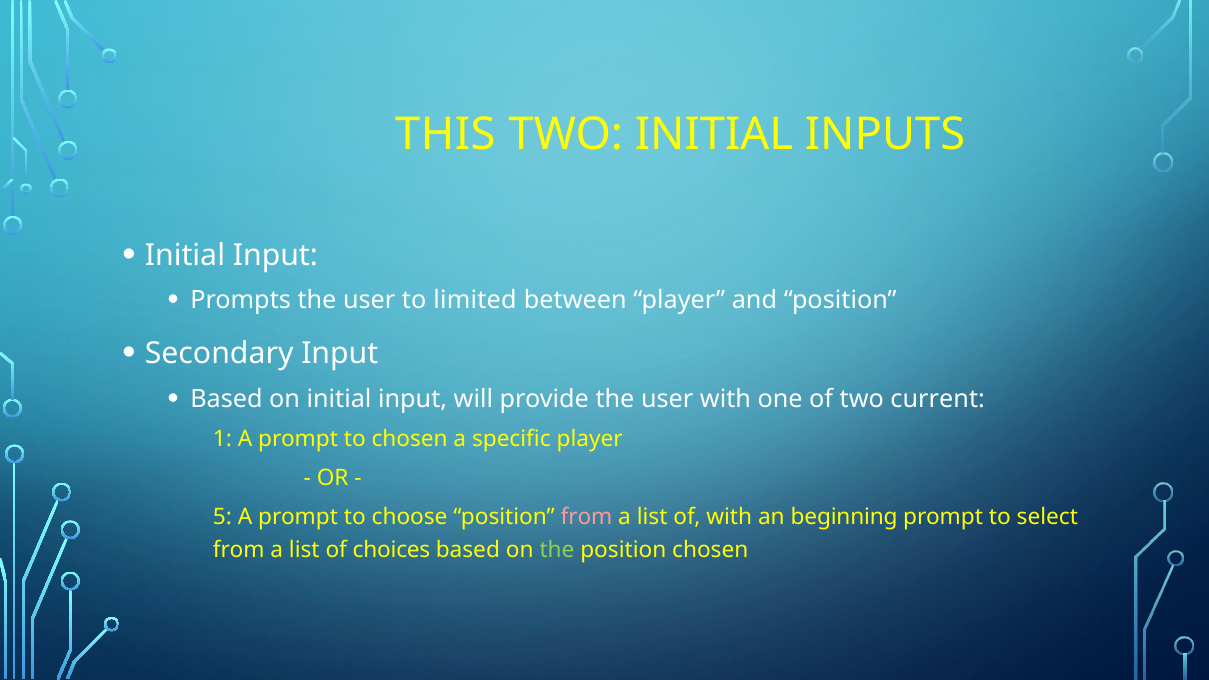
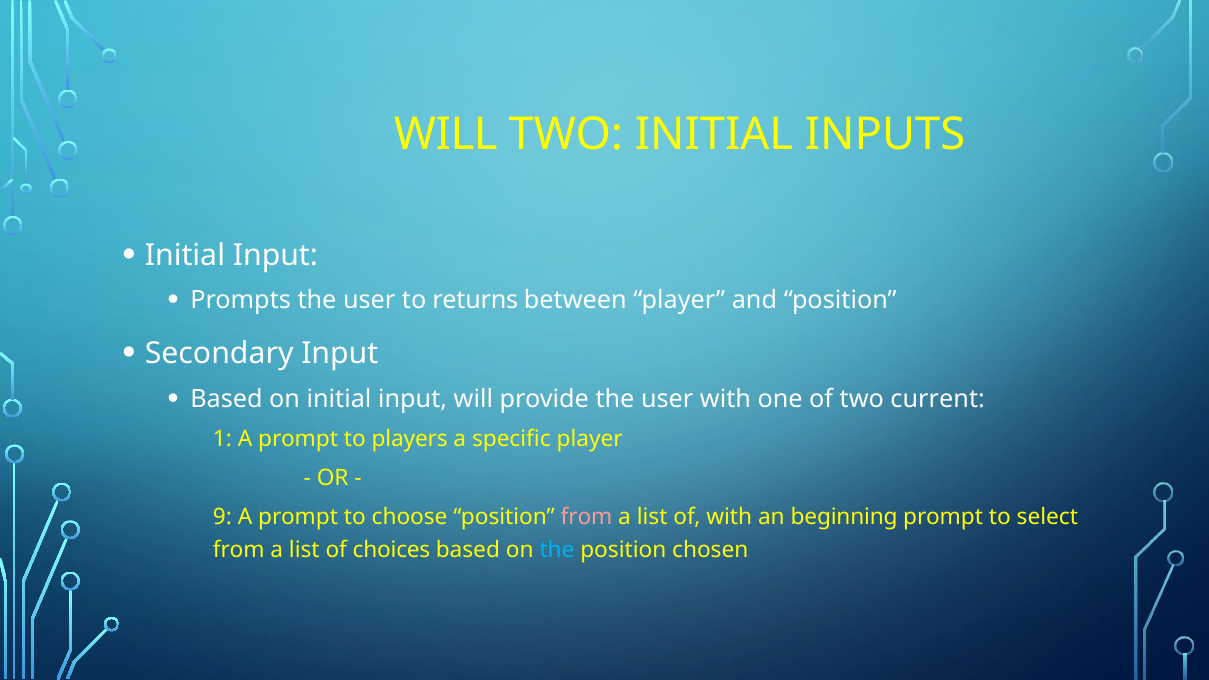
THIS: THIS -> WILL (446, 134)
limited: limited -> returns (475, 300)
to chosen: chosen -> players (410, 439)
5: 5 -> 9 (222, 517)
the colour: light green -> light blue (557, 550)
